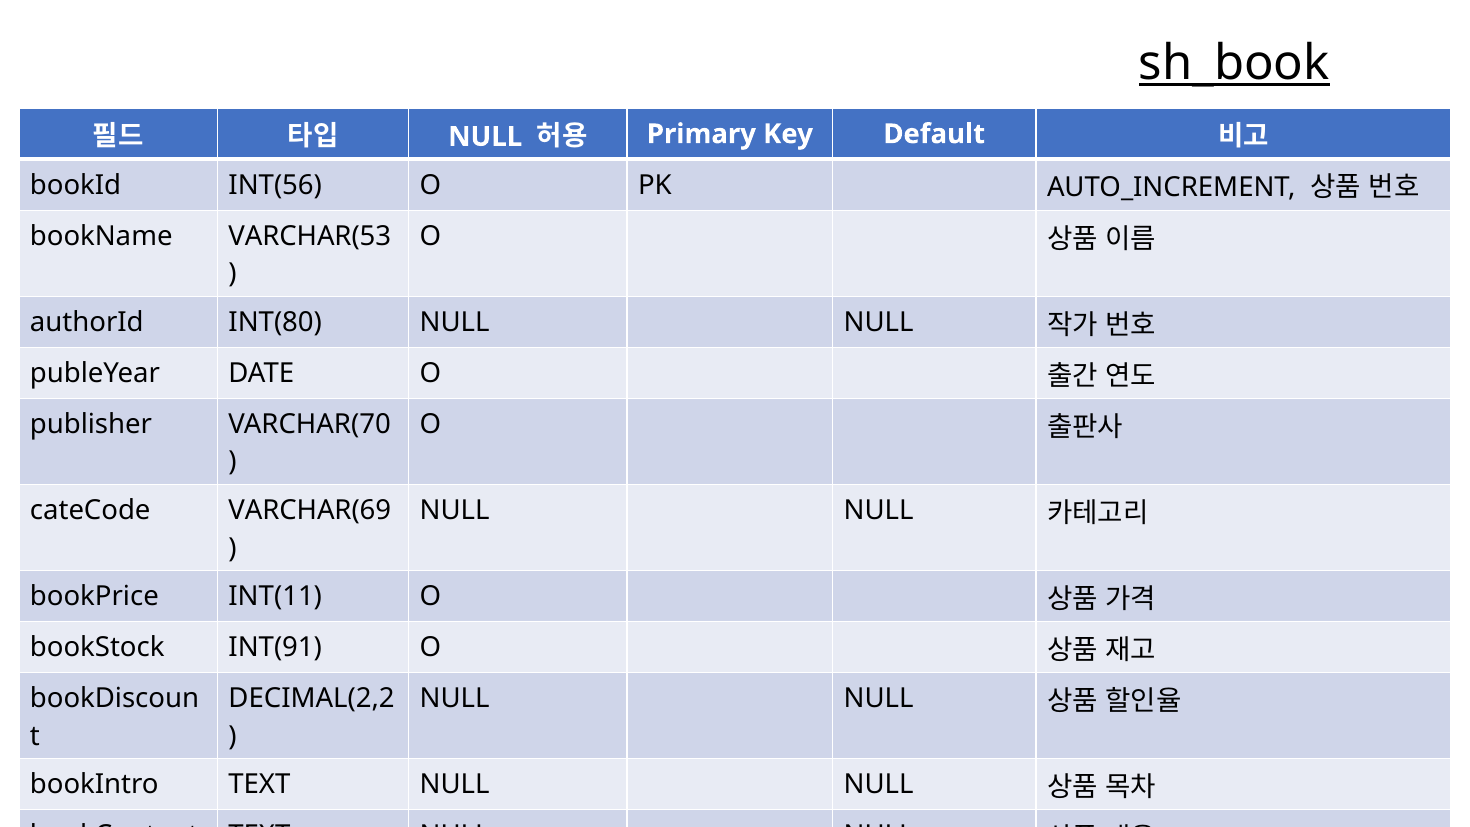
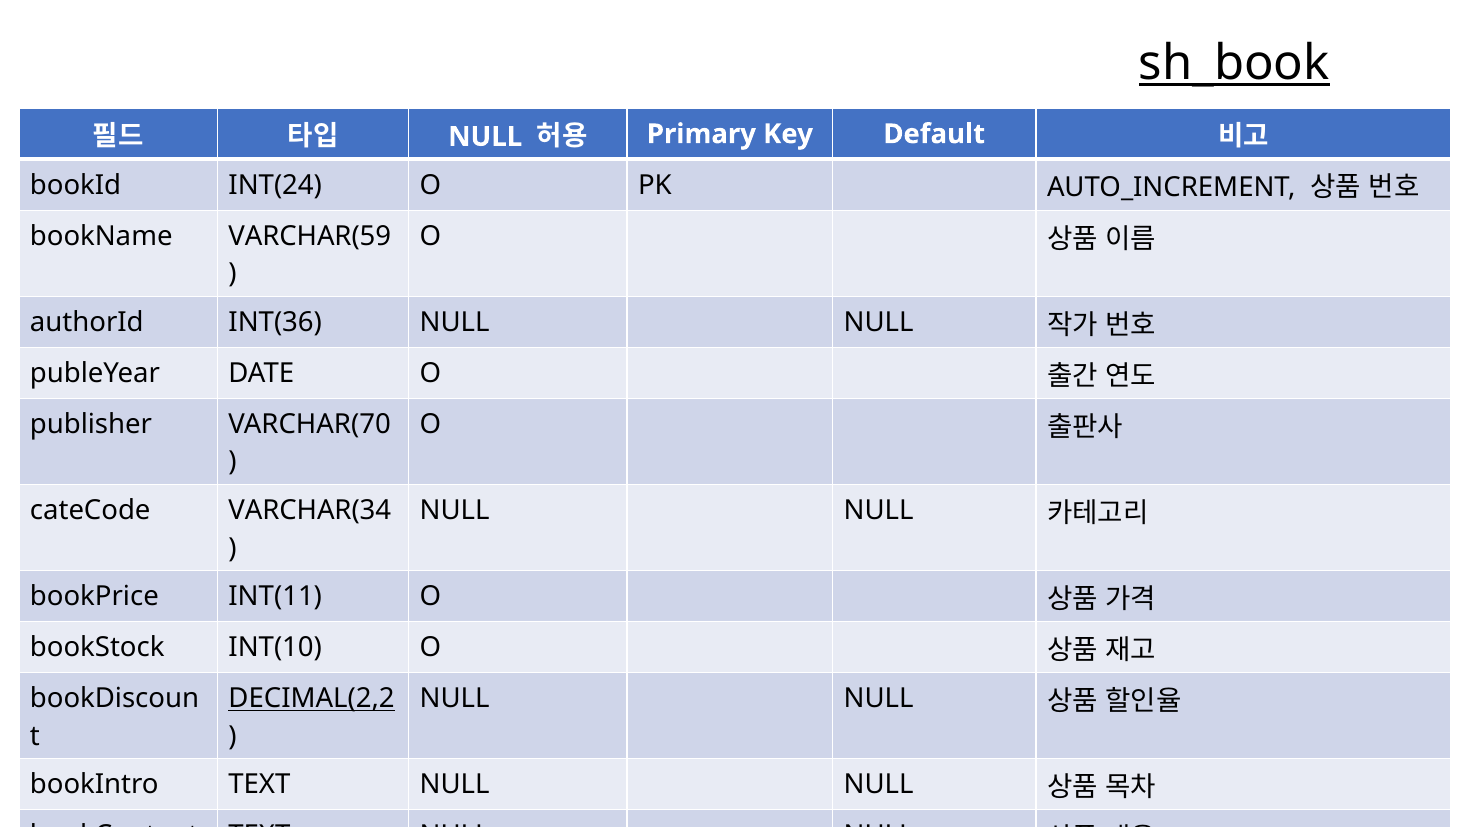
INT(56: INT(56 -> INT(24 (275, 185)
VARCHAR(53: VARCHAR(53 -> VARCHAR(59 (310, 236)
INT(80: INT(80 -> INT(36 (275, 322)
VARCHAR(69: VARCHAR(69 -> VARCHAR(34 (310, 510)
INT(91: INT(91 -> INT(10 (275, 647)
DECIMAL(2,2 underline: none -> present (312, 698)
